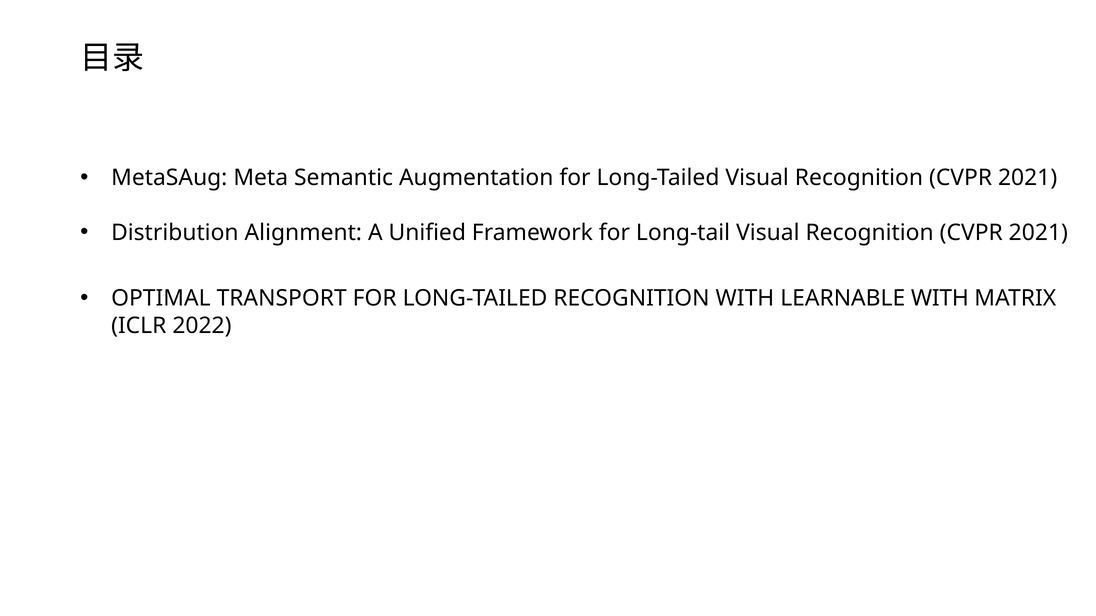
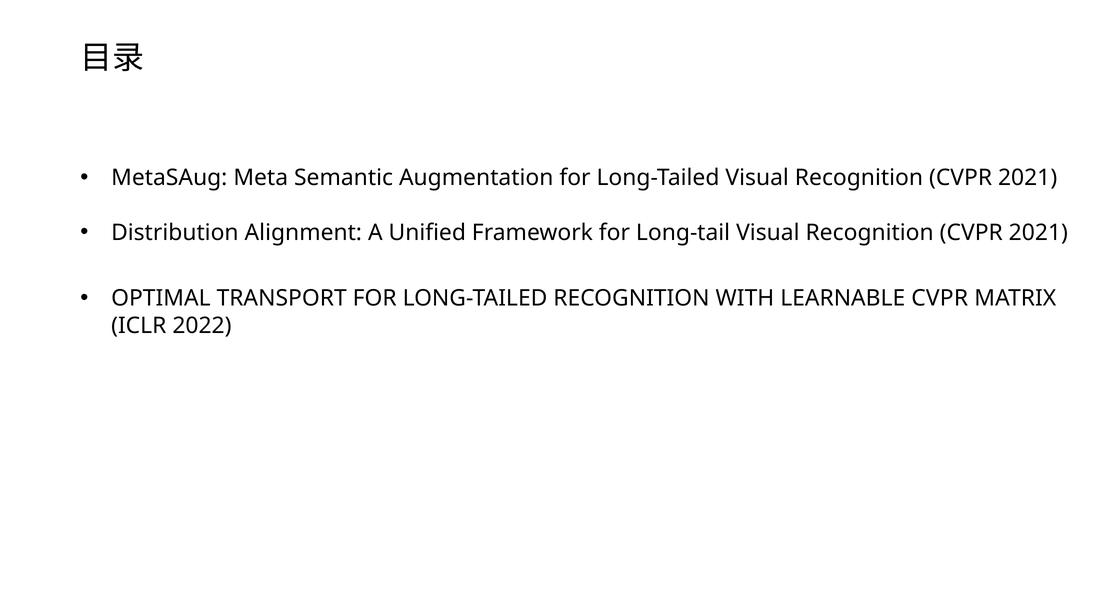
LEARNABLE WITH: WITH -> CVPR (940, 299)
